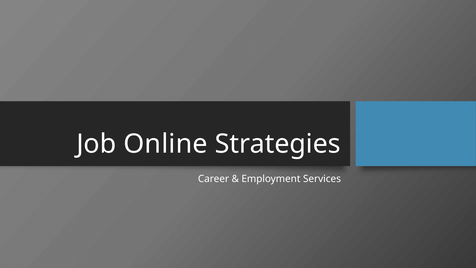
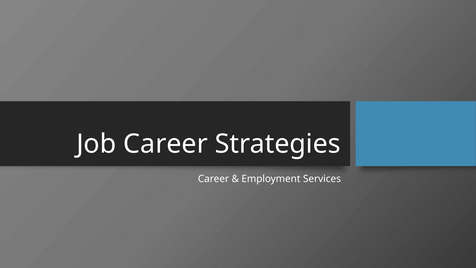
Job Online: Online -> Career (166, 144)
